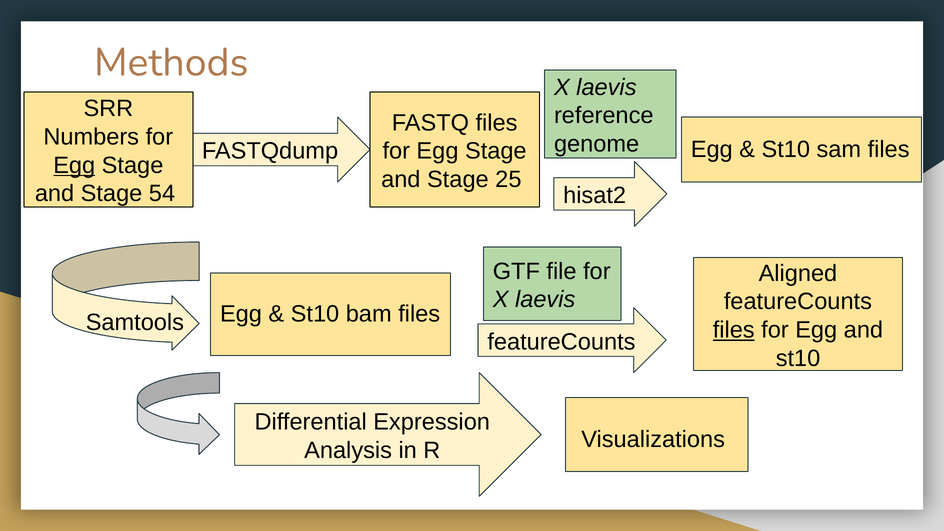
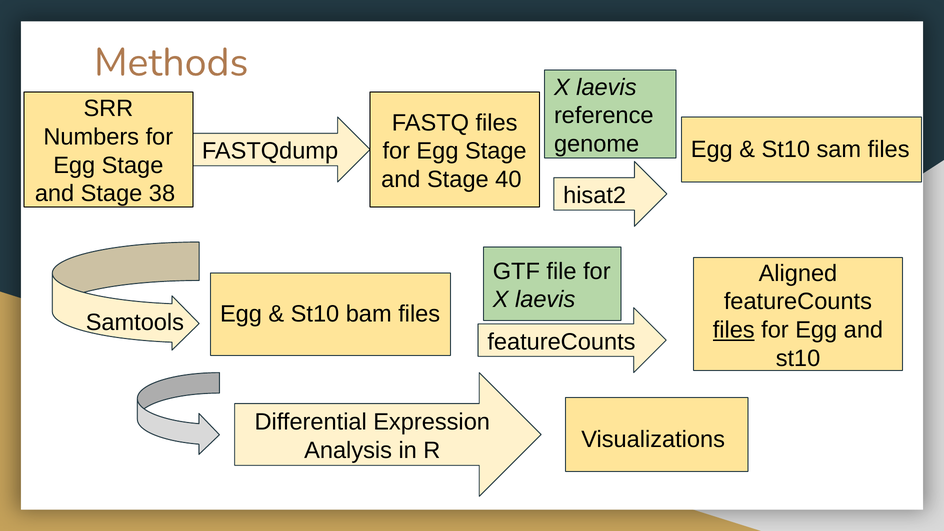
Egg underline: present -> none (74, 165)
25: 25 -> 40 (508, 179)
54: 54 -> 38 (162, 194)
